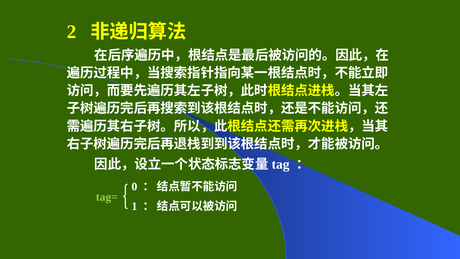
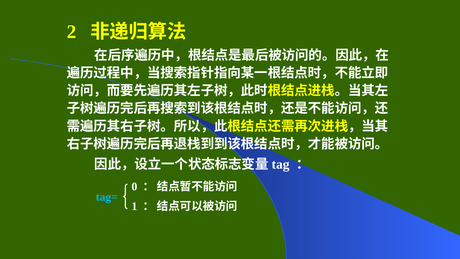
tag= colour: light green -> light blue (107, 197)
